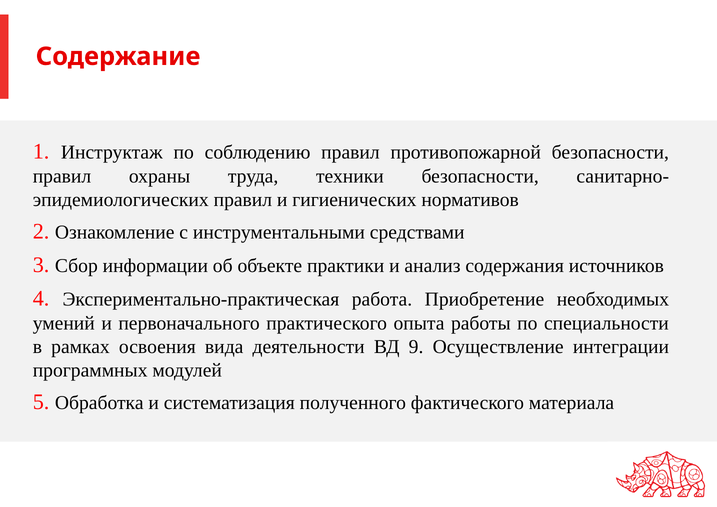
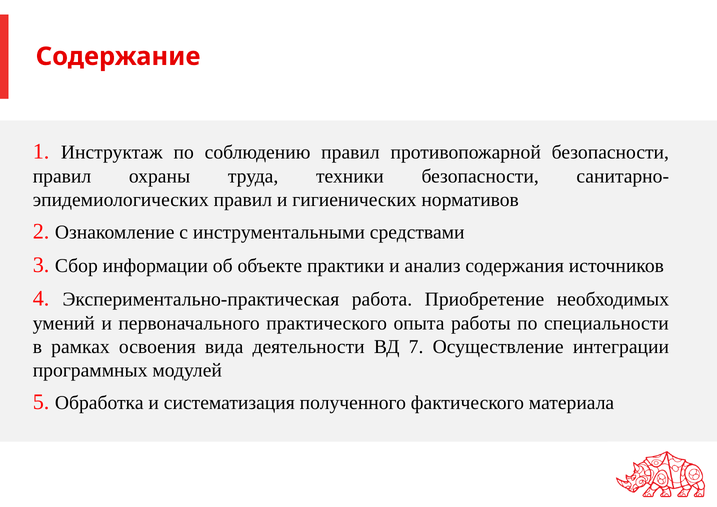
9: 9 -> 7 (416, 347)
